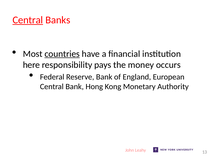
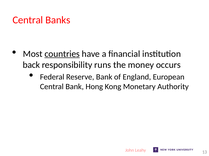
Central underline: present -> none (28, 20)
here: here -> back (31, 65)
pays: pays -> runs (103, 65)
